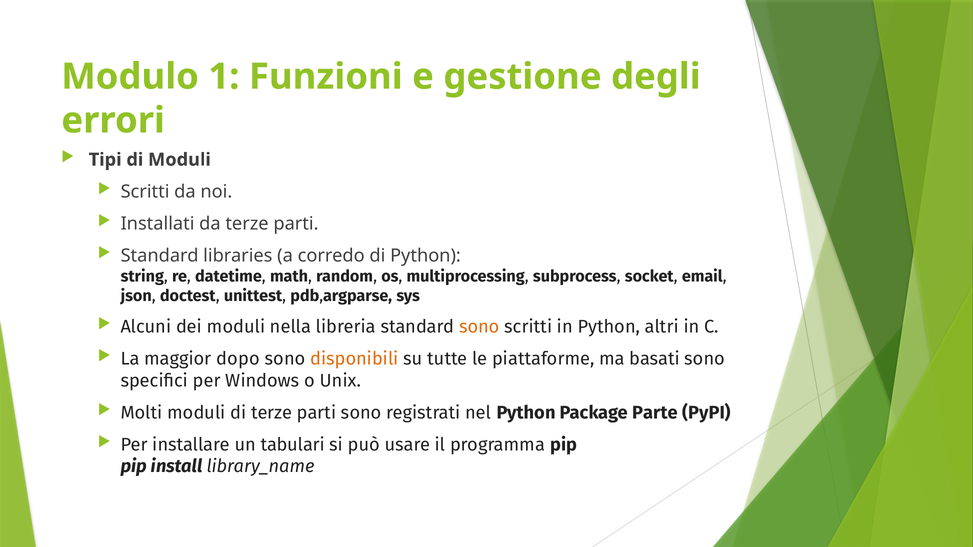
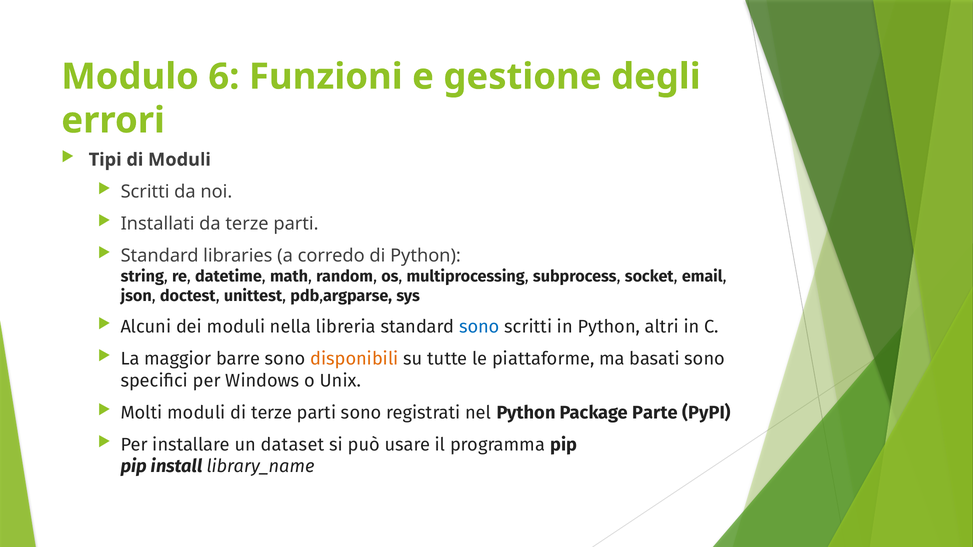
1: 1 -> 6 (224, 77)
sono colour: orange -> blue (479, 327)
dopo: dopo -> barre (238, 359)
tabulari: tabulari -> dataset (293, 445)
